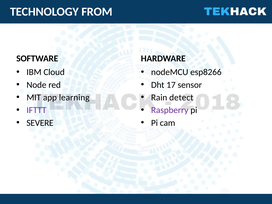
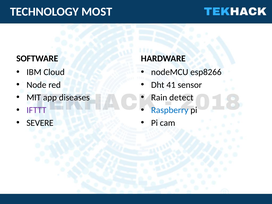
FROM: FROM -> MOST (97, 12)
17: 17 -> 41 (171, 85)
learning: learning -> diseases (74, 98)
Raspberry colour: purple -> blue (170, 110)
